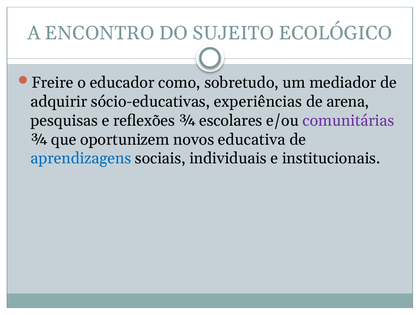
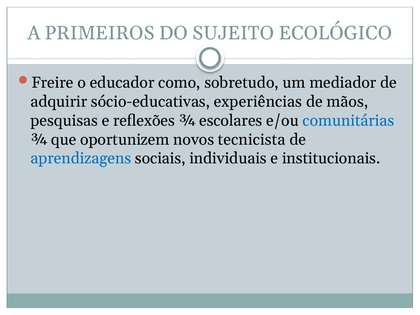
ENCONTRO: ENCONTRO -> PRIMEIROS (100, 33)
arena: arena -> mãos (348, 102)
comunitárias colour: purple -> blue (348, 121)
educativa: educativa -> tecnicista (252, 140)
